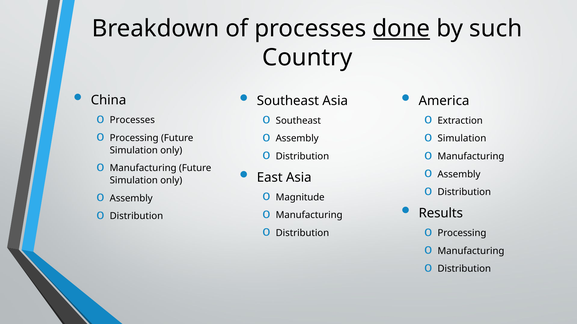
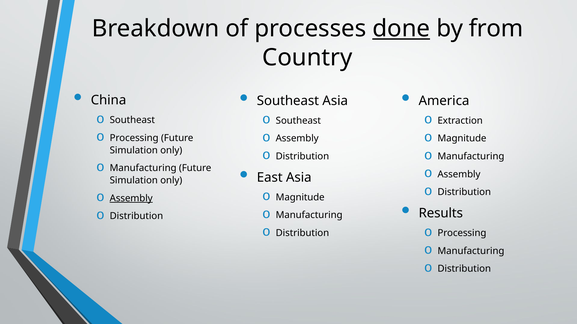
such: such -> from (496, 29)
Processes: Processes -> Southeast (132, 120)
Simulation: Simulation -> Magnitude (462, 139)
Assembly underline: none -> present (131, 199)
